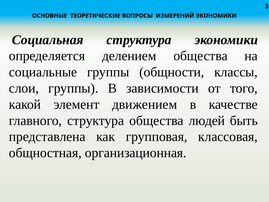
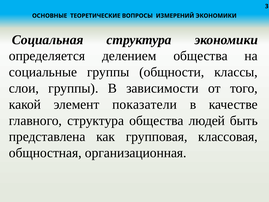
движением: движением -> показатели (145, 104)
